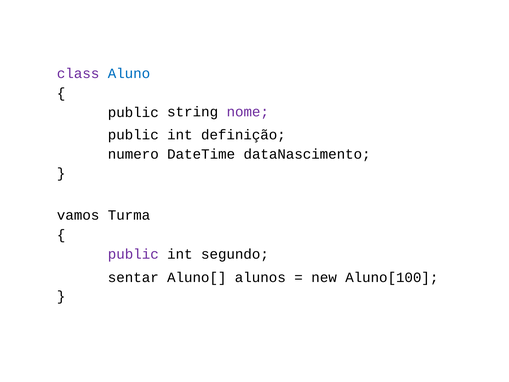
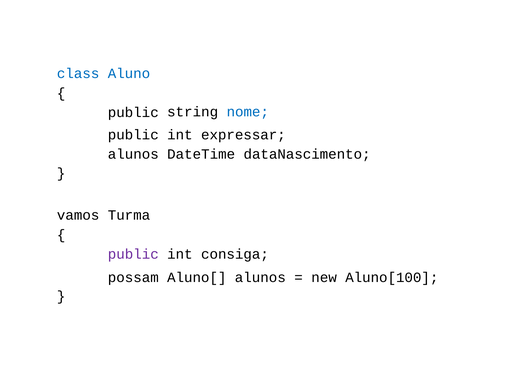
class colour: purple -> blue (78, 74)
nome colour: purple -> blue (248, 112)
definição: definição -> expressar (243, 135)
numero: numero -> alunos (133, 154)
segundo: segundo -> consiga (235, 254)
sentar: sentar -> possam (133, 277)
